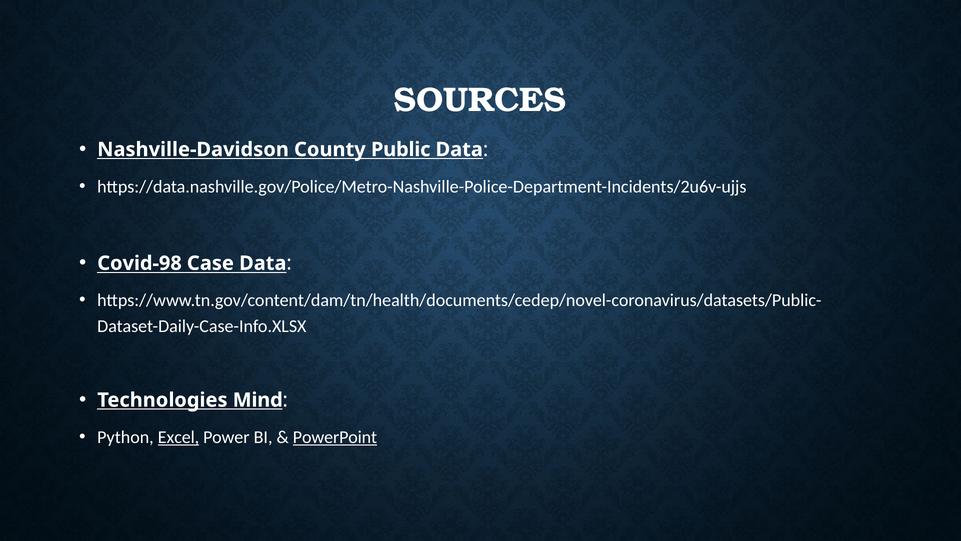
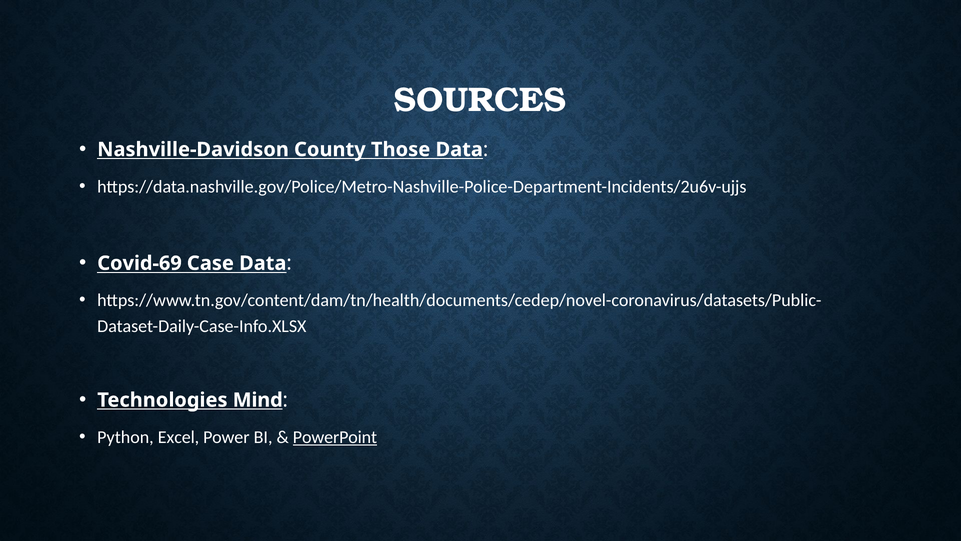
Public: Public -> Those (401, 149)
Covid-98: Covid-98 -> Covid-69 (140, 263)
Excel underline: present -> none (179, 437)
